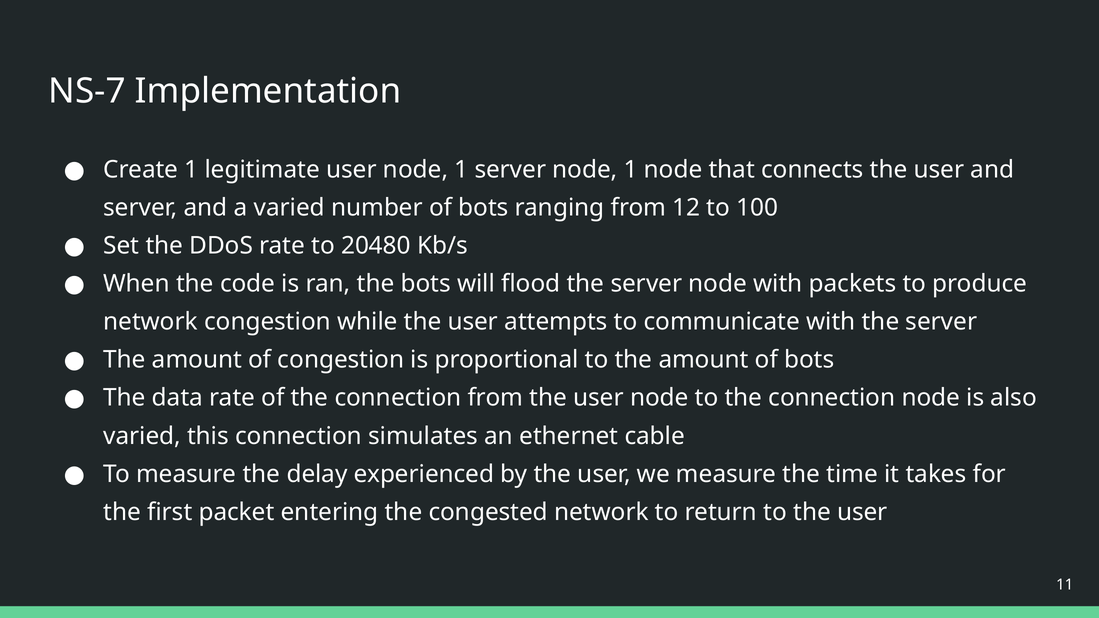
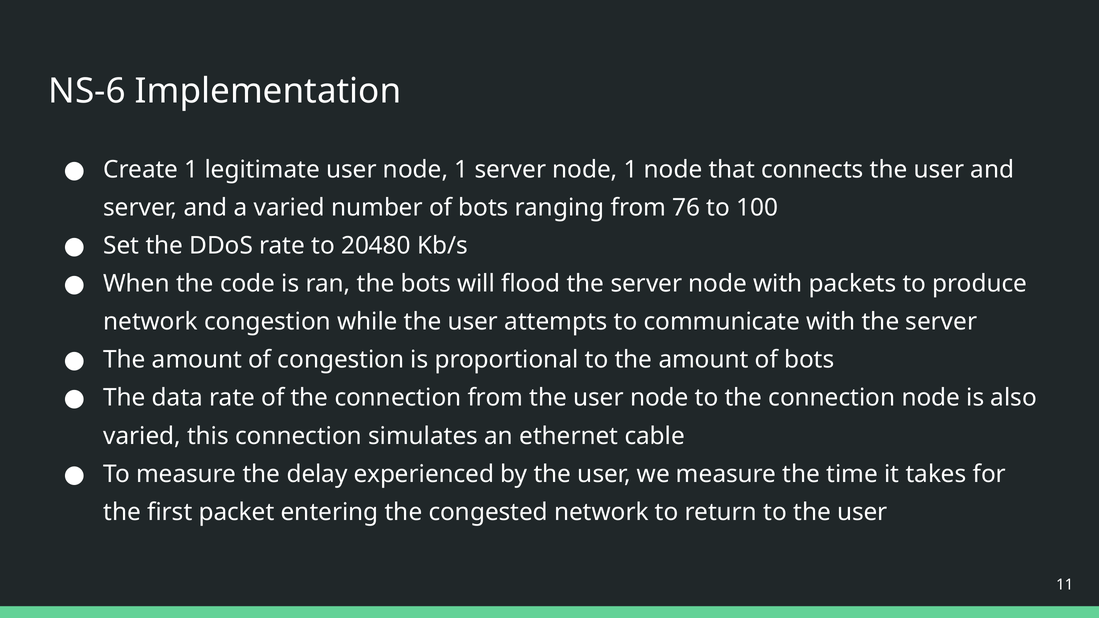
NS-7: NS-7 -> NS-6 (87, 91)
12: 12 -> 76 (686, 208)
